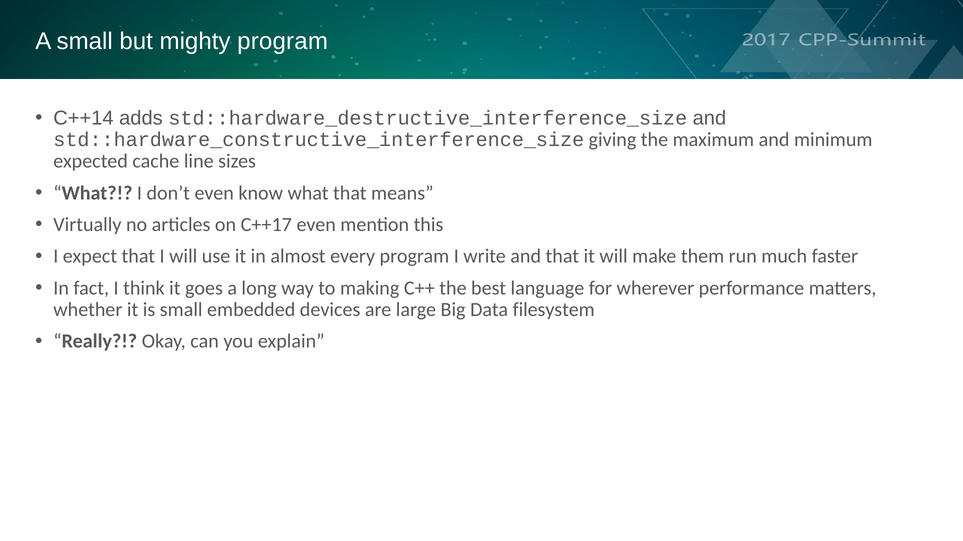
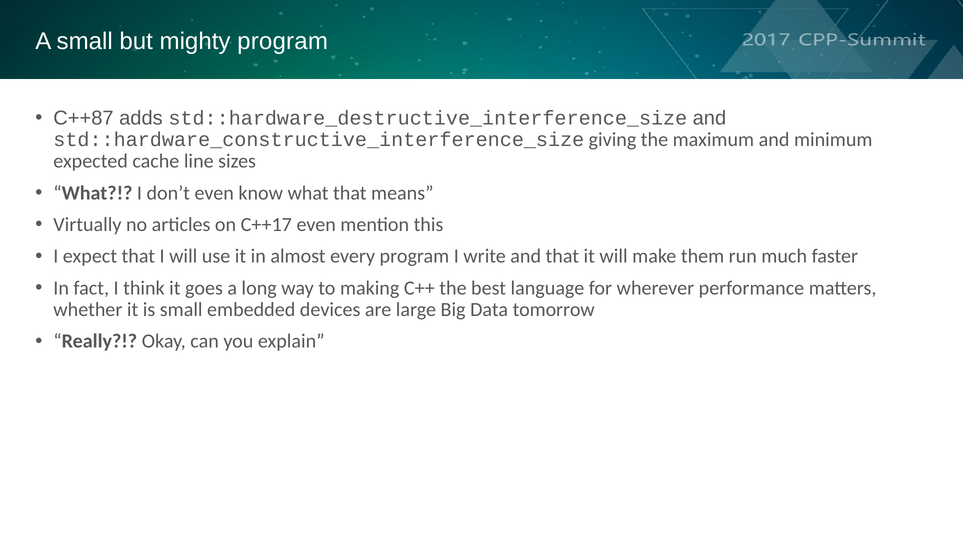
C++14: C++14 -> C++87 (84, 118)
filesystem: filesystem -> tomorrow (554, 310)
